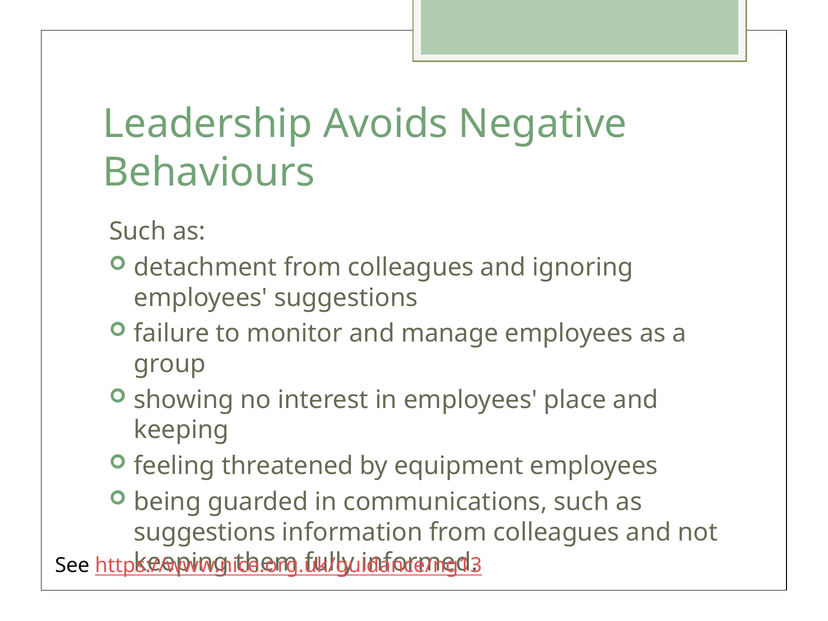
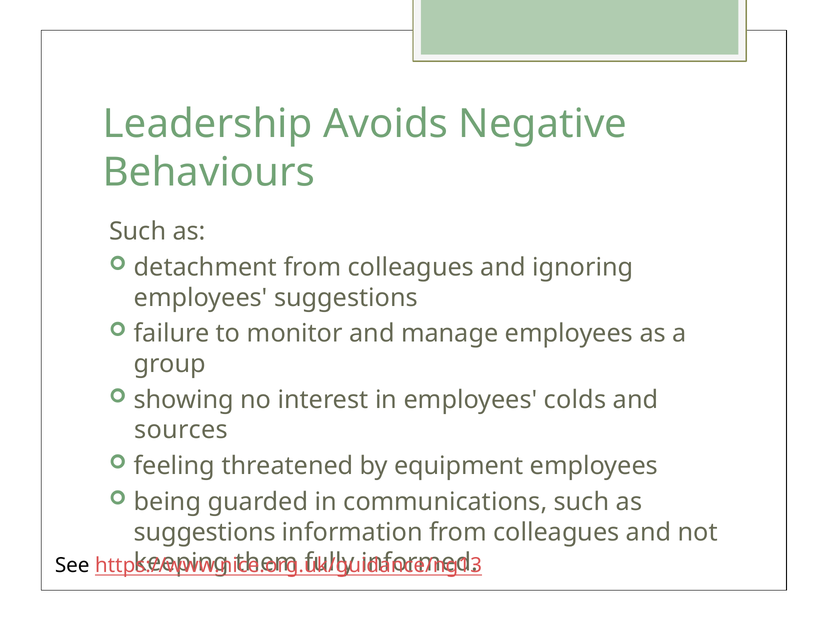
place: place -> colds (575, 400)
keeping: keeping -> sources (181, 430)
